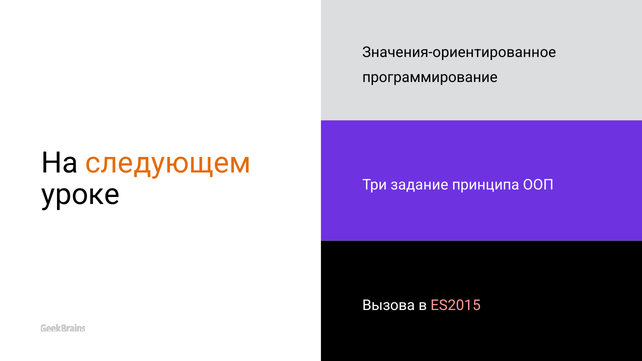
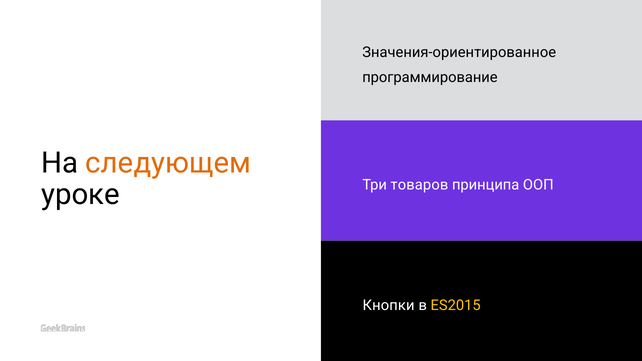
задание: задание -> товаров (419, 185)
Вызова: Вызова -> Кнопки (389, 306)
ES2015 colour: pink -> yellow (456, 306)
